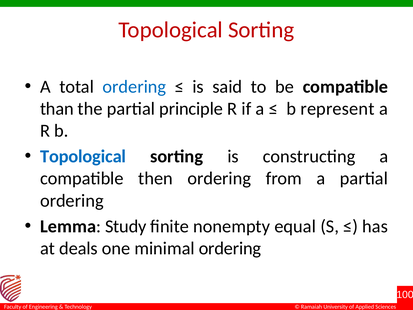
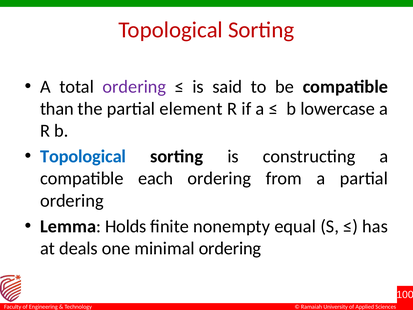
ordering colour: blue -> purple (134, 87)
principle: principle -> element (191, 109)
represent: represent -> lowercase (338, 109)
then: then -> each (156, 178)
Study: Study -> Holds (126, 226)
